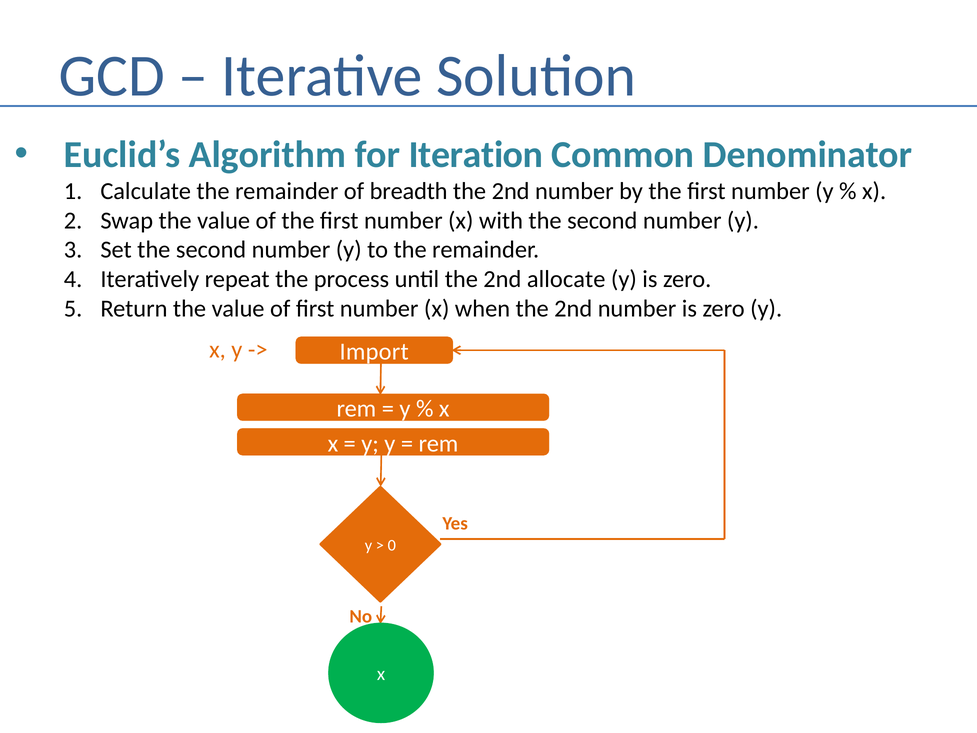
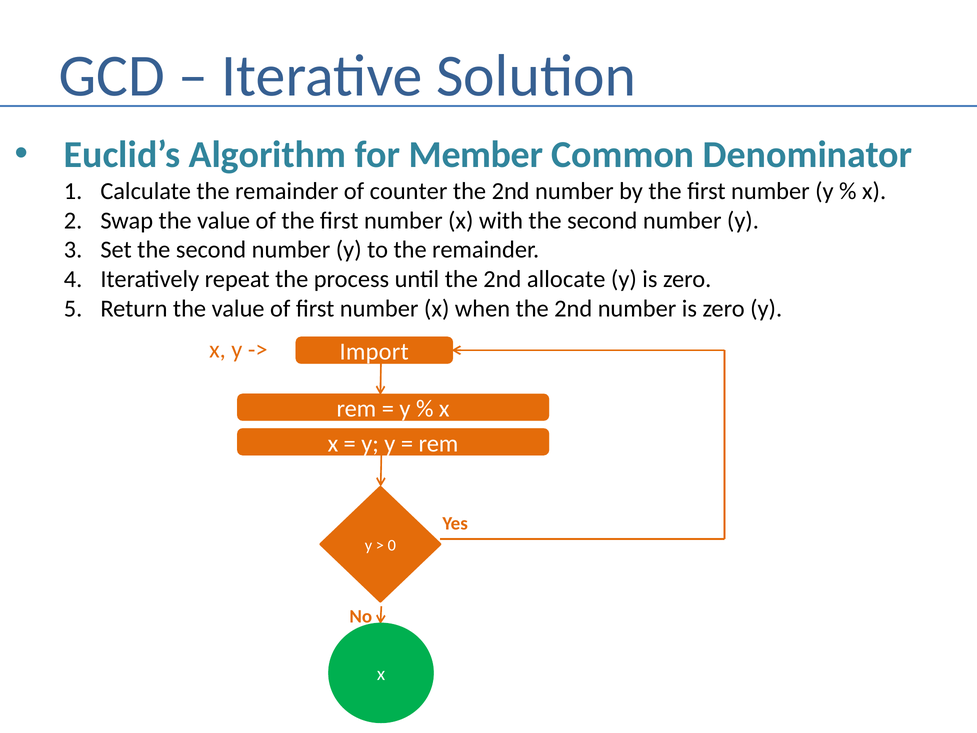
Iteration: Iteration -> Member (476, 155)
breadth: breadth -> counter (409, 191)
